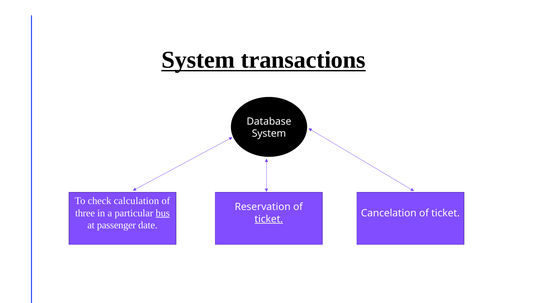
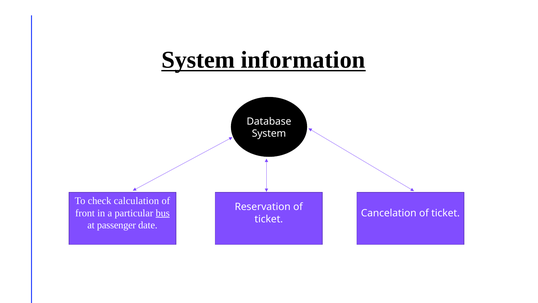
transactions: transactions -> information (303, 60)
three: three -> front (85, 213)
ticket underline: present -> none (269, 219)
